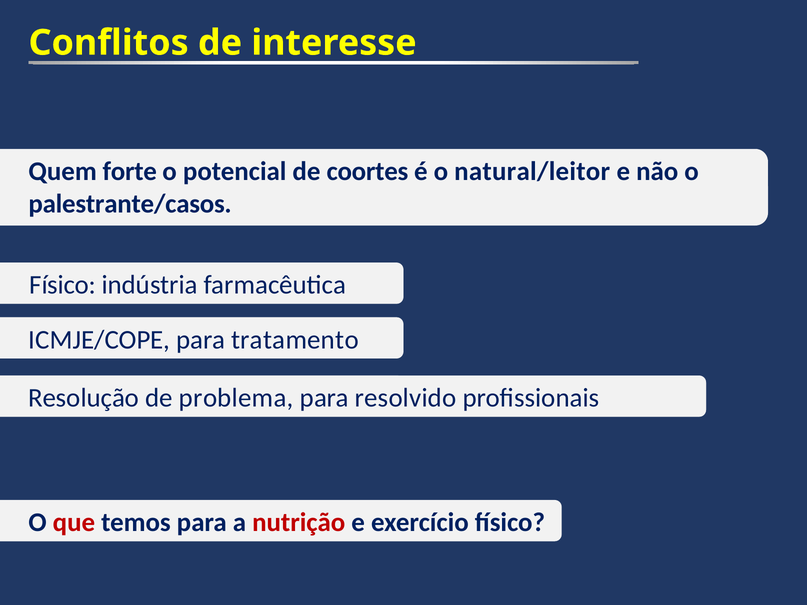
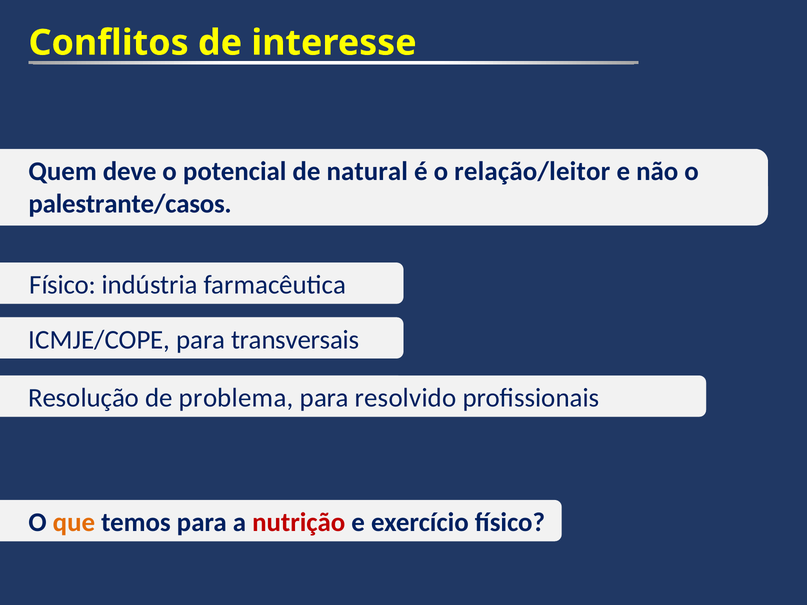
forte: forte -> deve (130, 172)
coortes: coortes -> natural (367, 172)
natural/leitor: natural/leitor -> relação/leitor (532, 172)
tratamento: tratamento -> transversais (295, 340)
que colour: red -> orange (74, 523)
